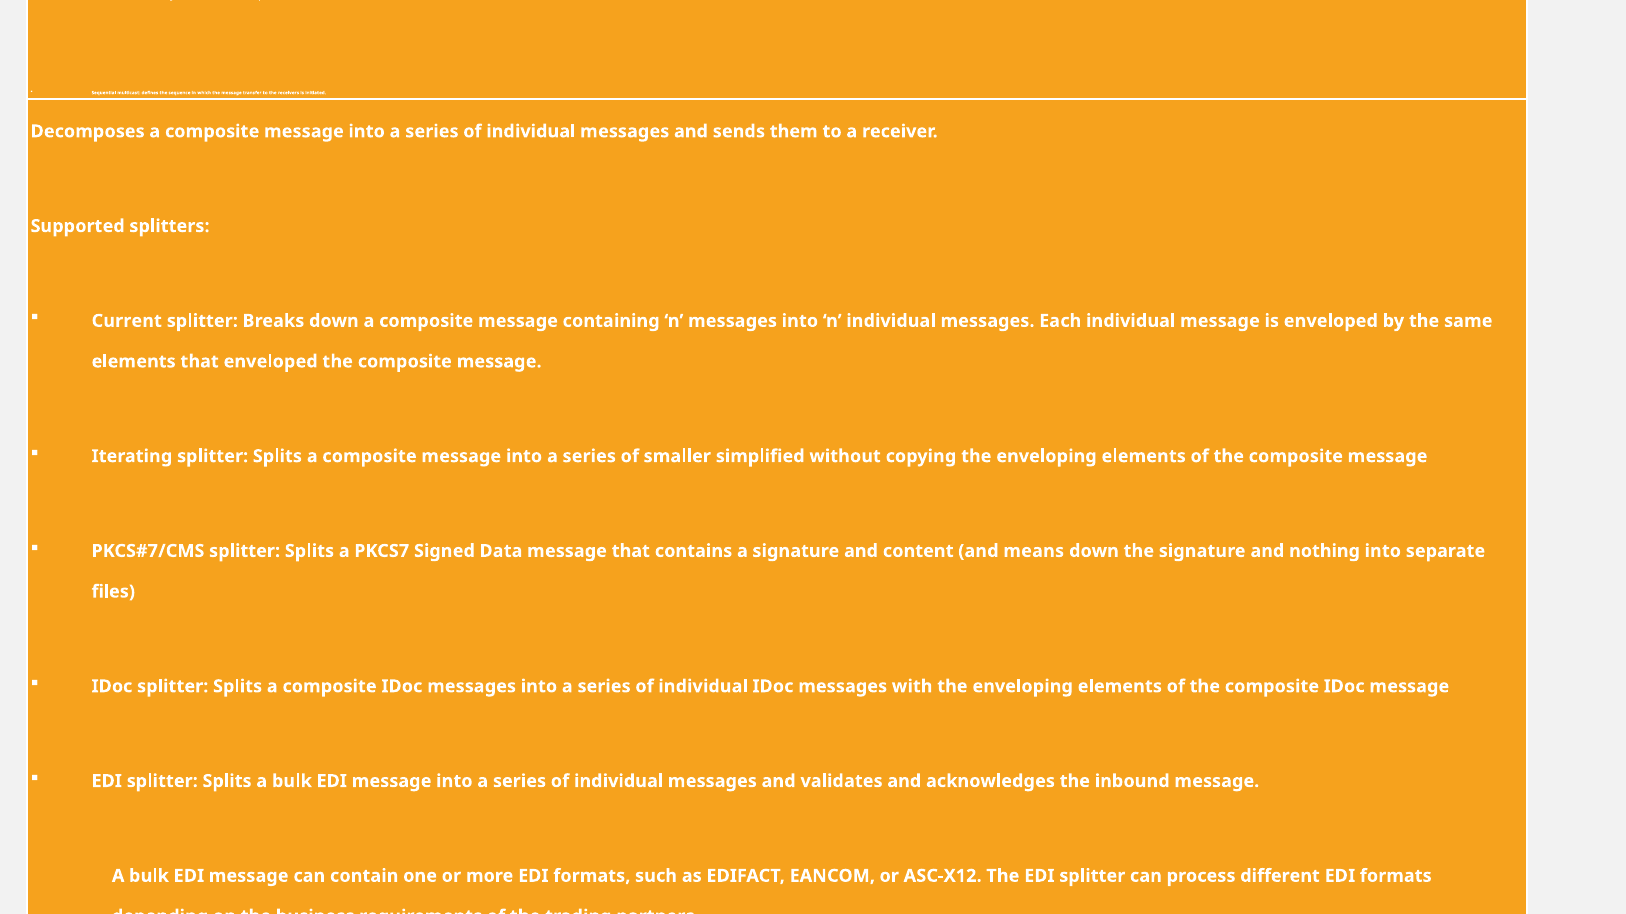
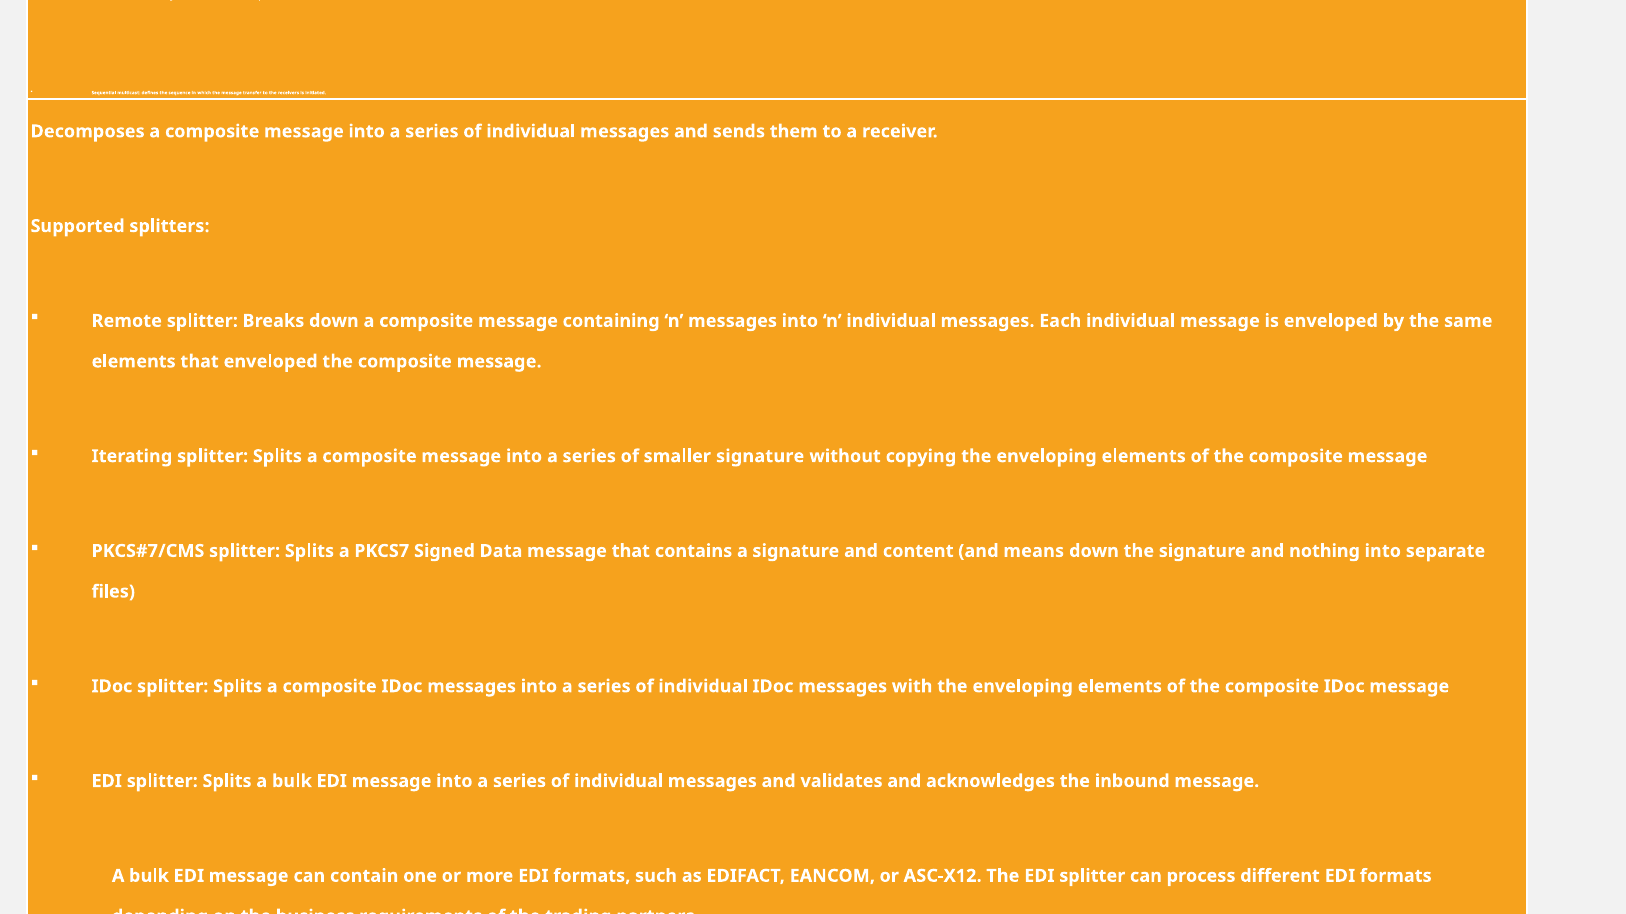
Current: Current -> Remote (127, 321)
smaller simplified: simplified -> signature (760, 457)
